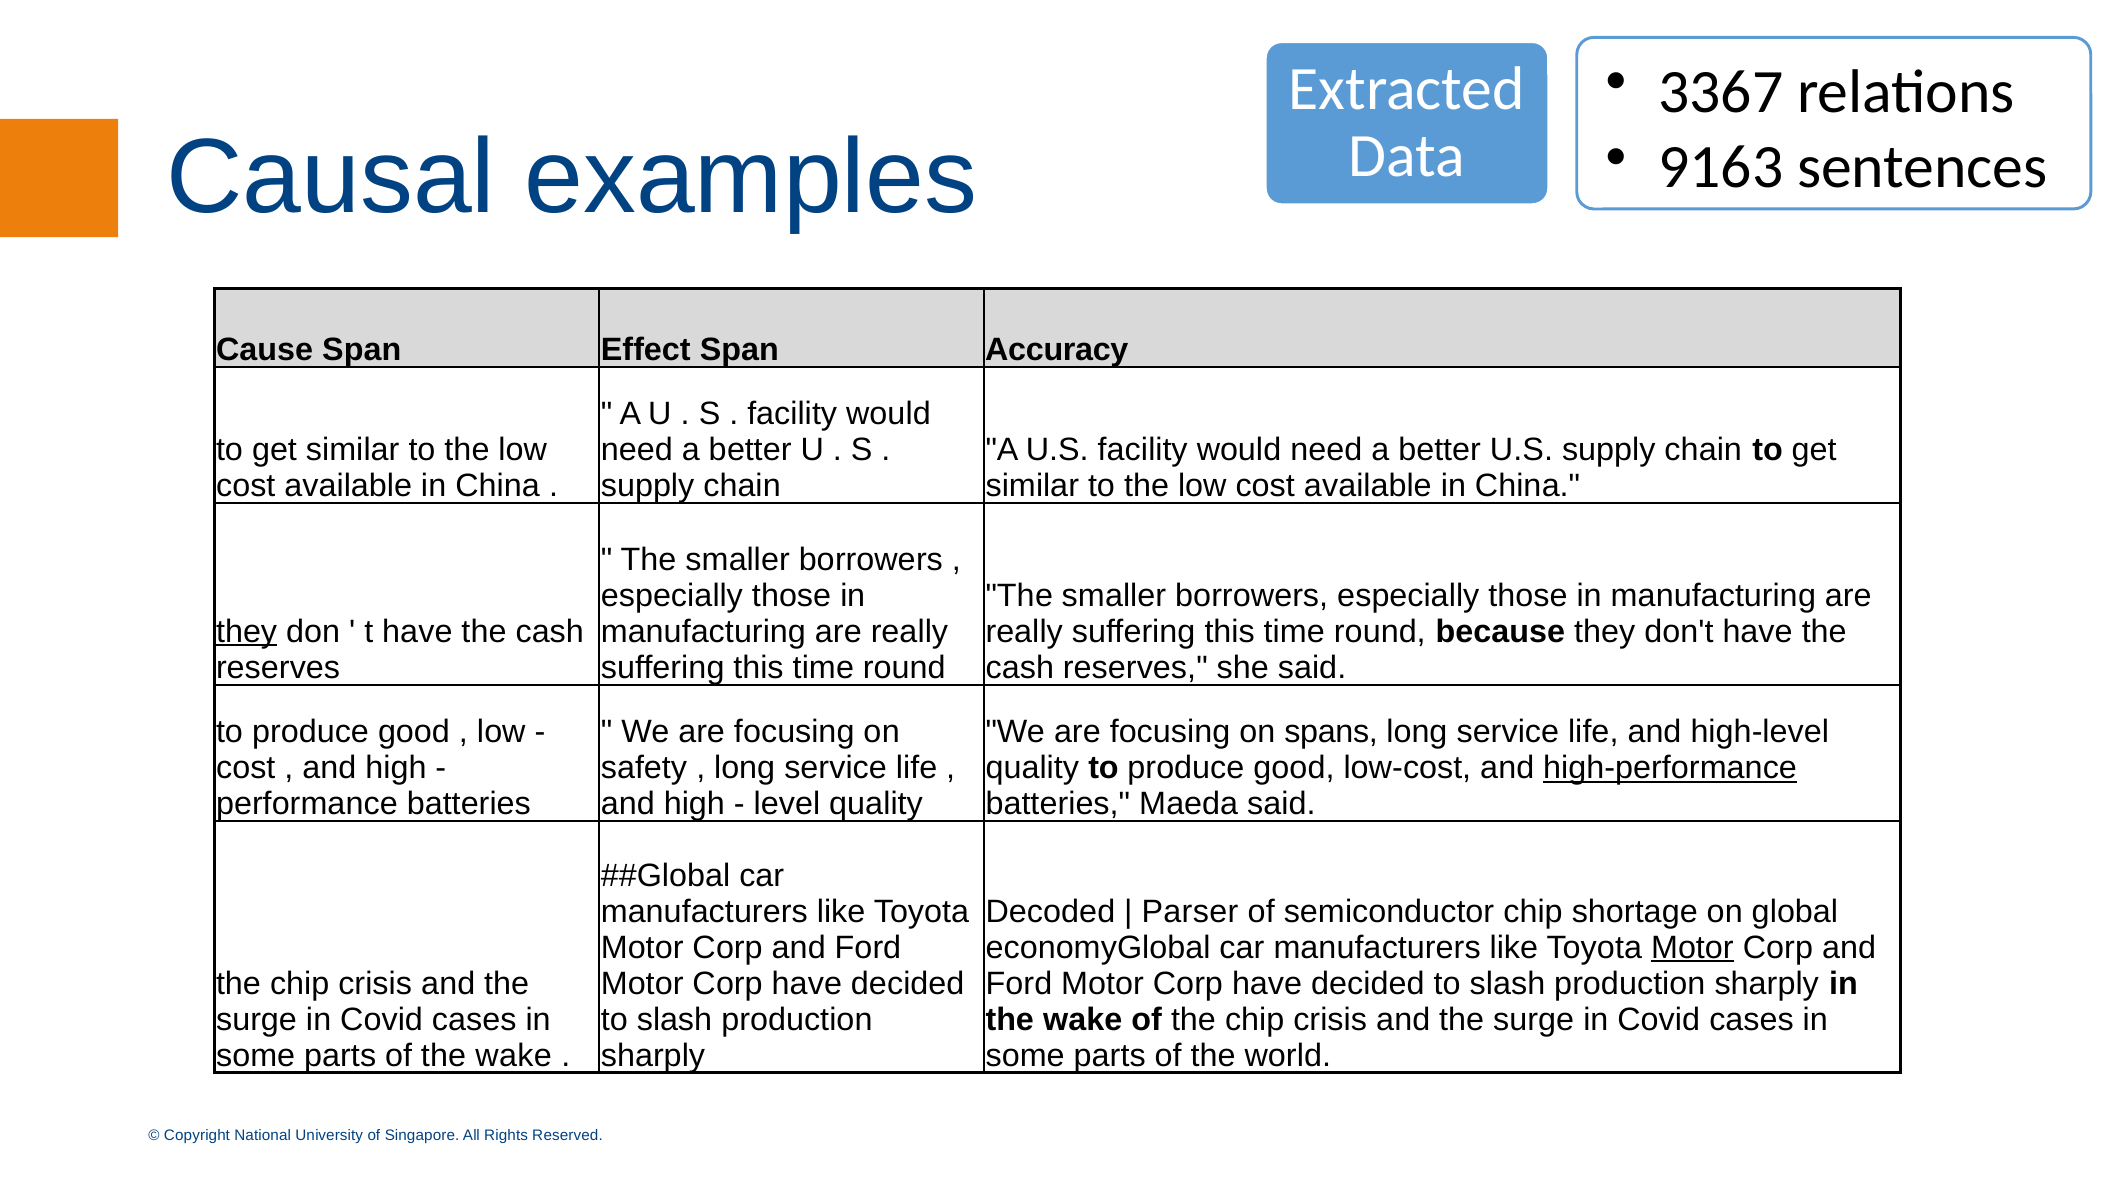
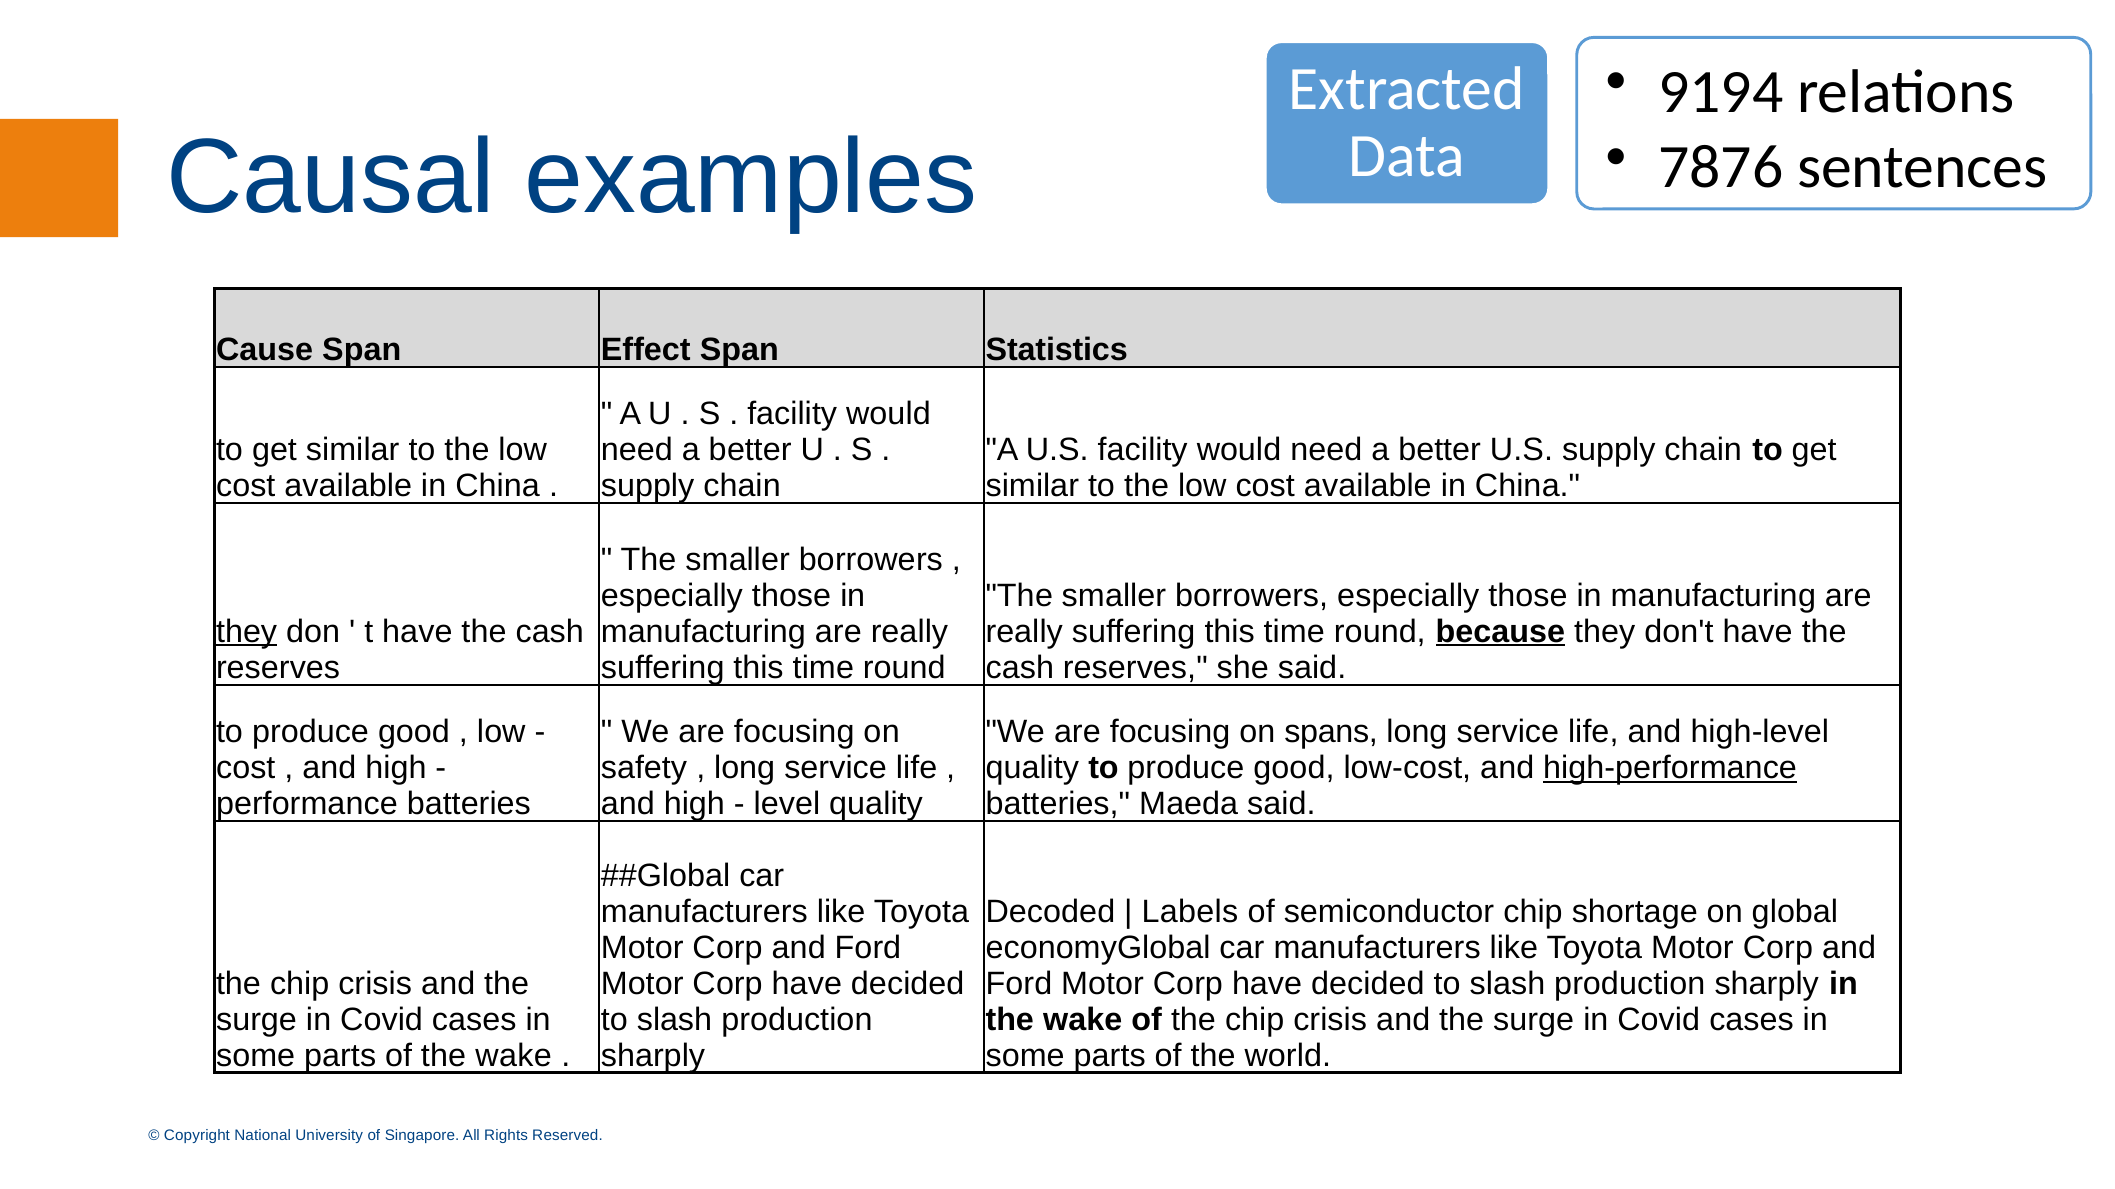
3367: 3367 -> 9194 (1721, 92)
9163: 9163 -> 7876 (1721, 168)
Accuracy: Accuracy -> Statistics (1057, 350)
because underline: none -> present (1500, 632)
Parser: Parser -> Labels (1190, 912)
Motor underline: present -> none (1692, 948)
